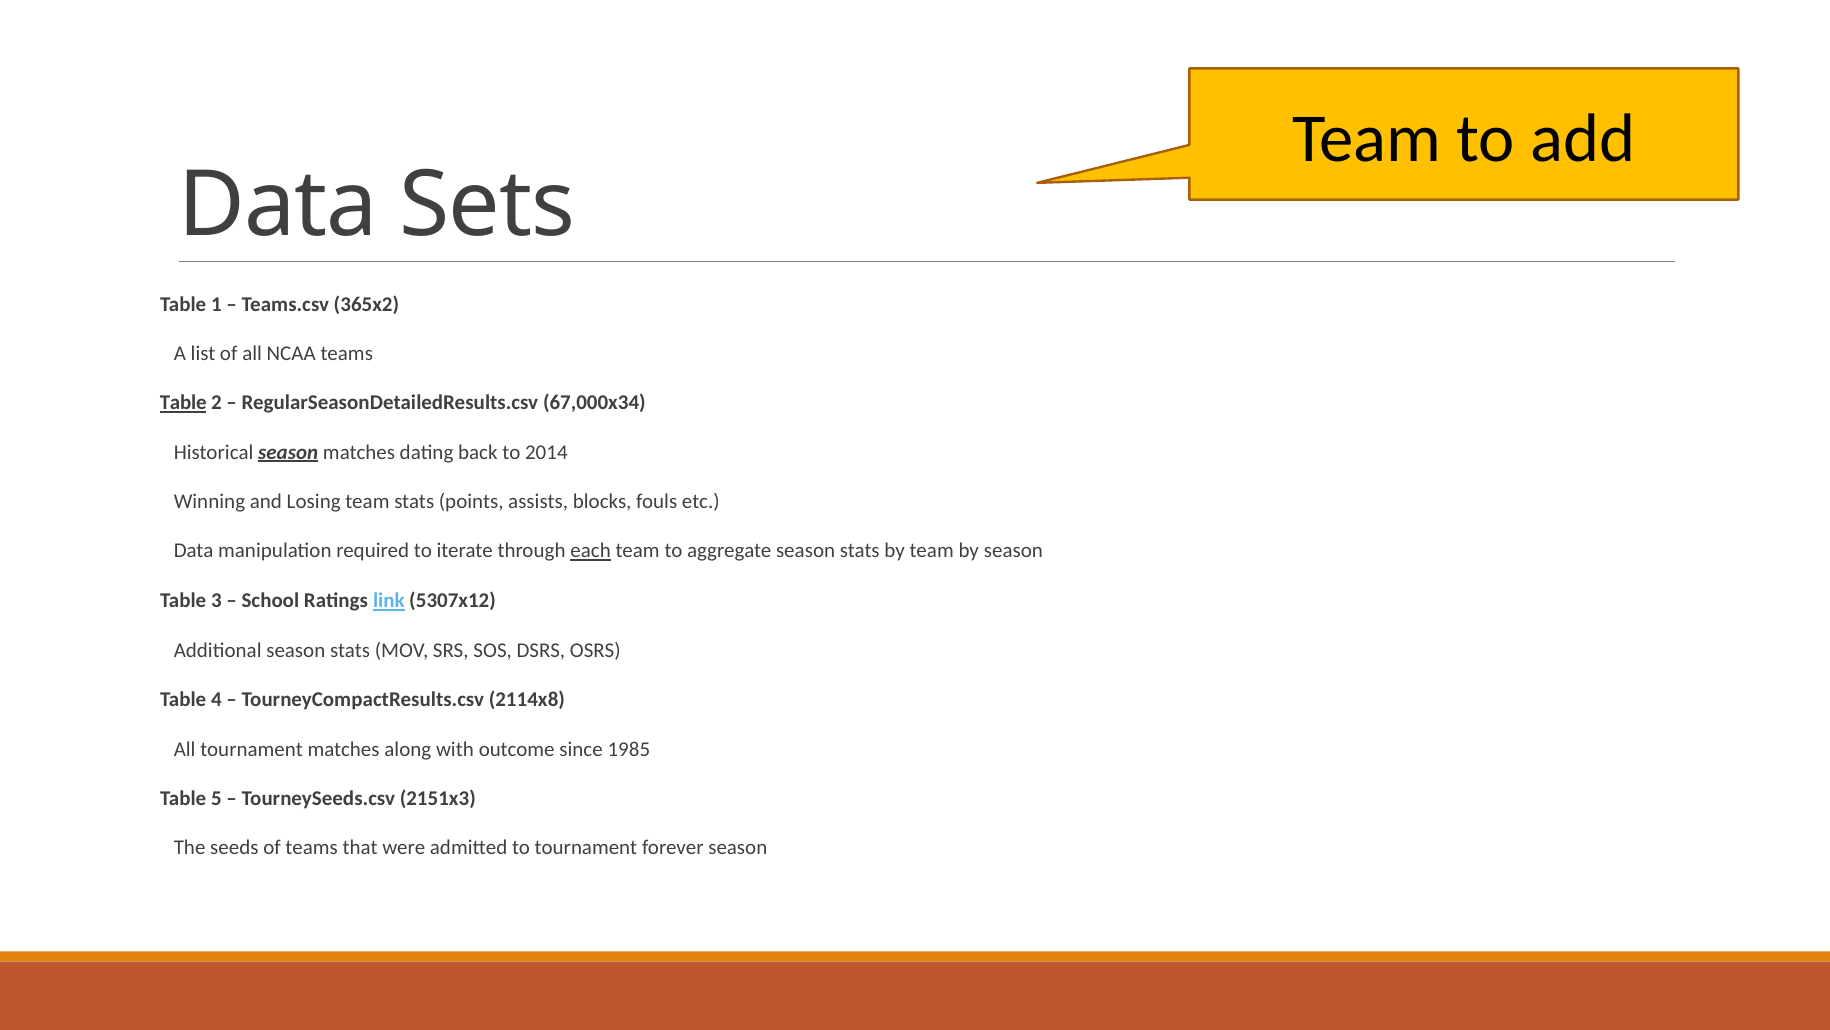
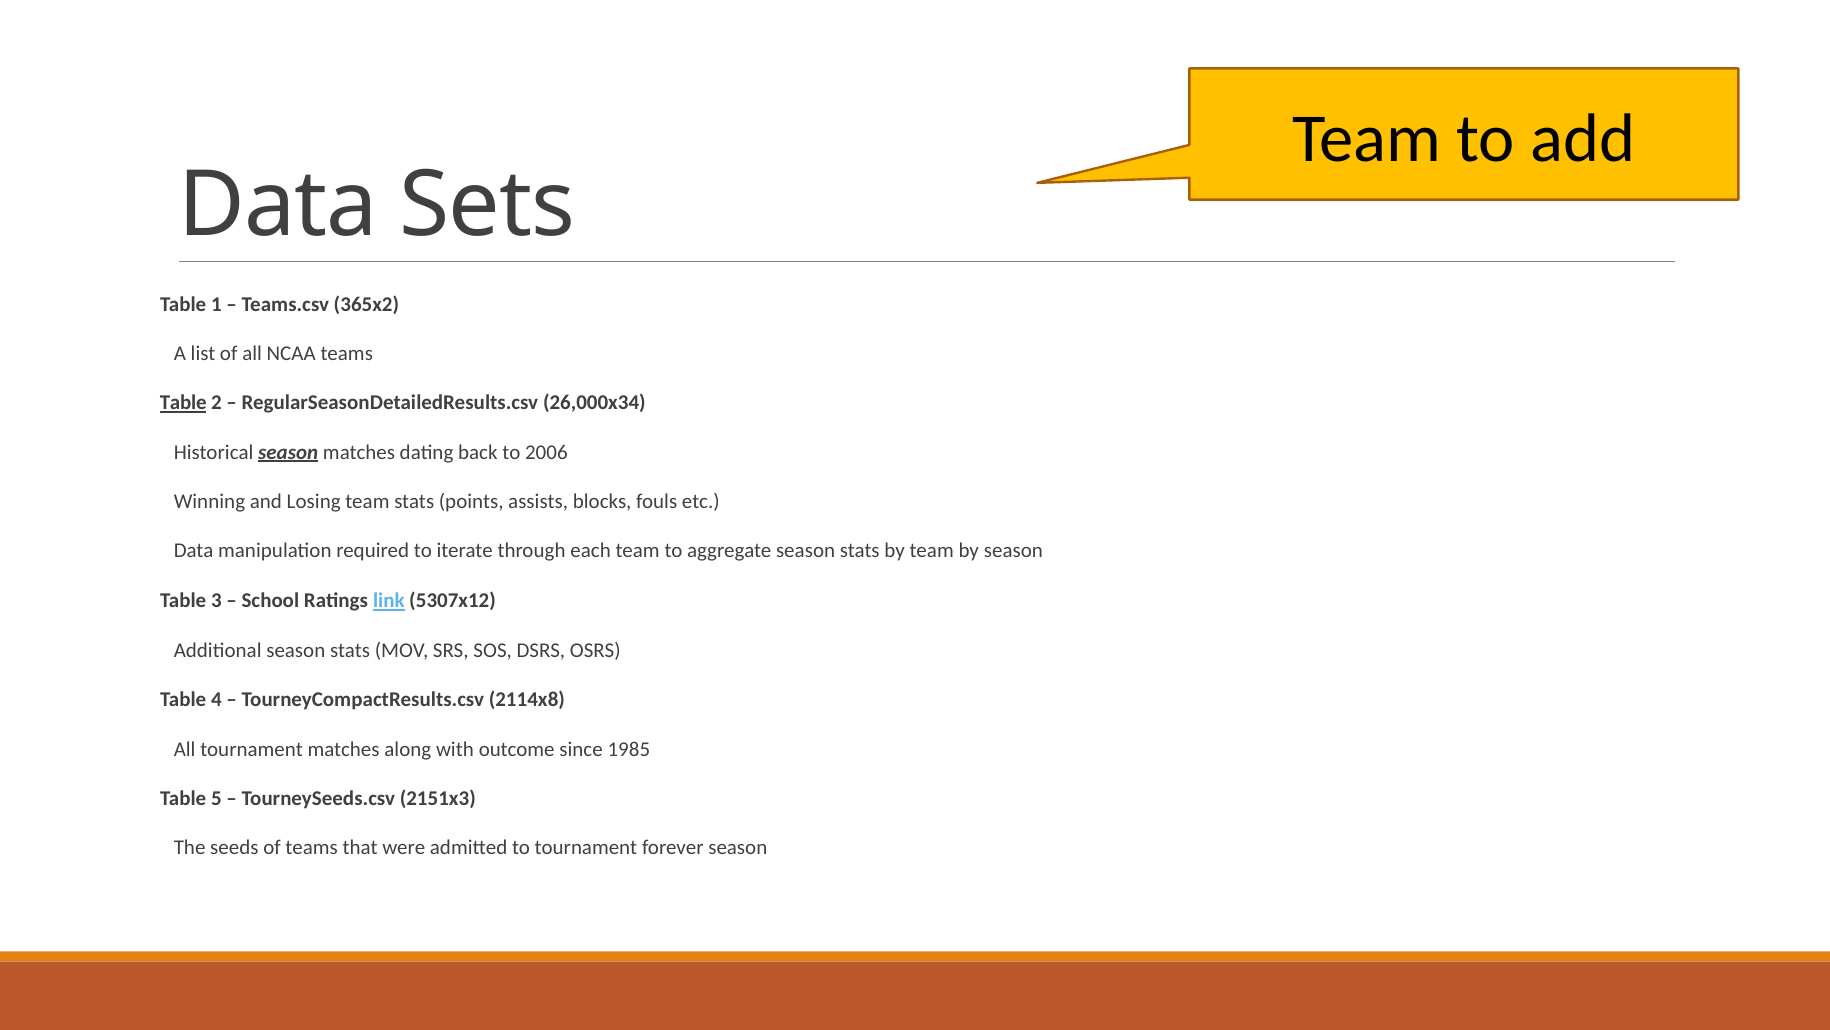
67,000x34: 67,000x34 -> 26,000x34 (594, 403)
2014: 2014 -> 2006 (546, 452)
each underline: present -> none (591, 551)
